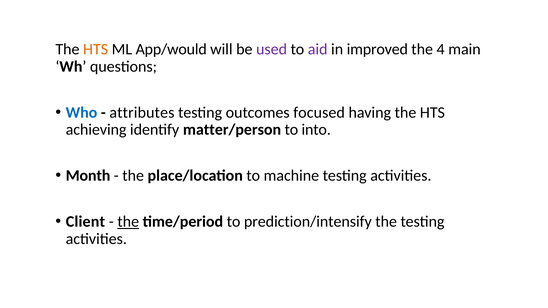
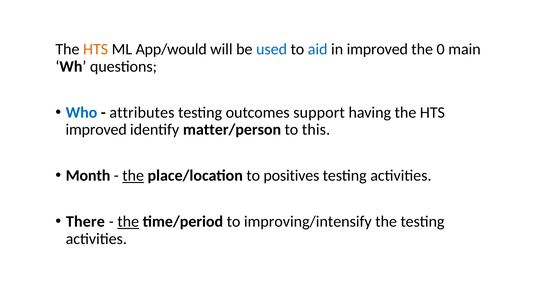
used colour: purple -> blue (272, 49)
aid colour: purple -> blue (318, 49)
4: 4 -> 0 (441, 49)
focused: focused -> support (319, 113)
achieving: achieving -> improved (96, 130)
into: into -> this (316, 130)
the underline: none -> present (133, 176)
machine: machine -> positives (291, 176)
Client: Client -> There (85, 222)
prediction/intensify: prediction/intensify -> improving/intensify (308, 222)
